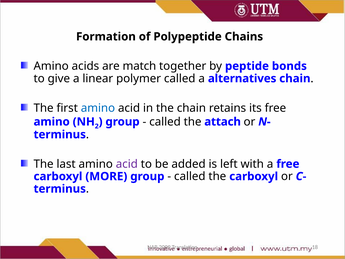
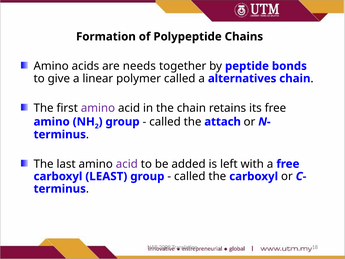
match: match -> needs (139, 66)
amino colour: blue -> purple (98, 108)
MORE: MORE -> LEAST (106, 176)
